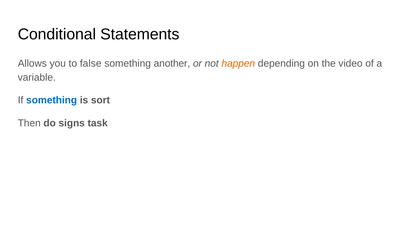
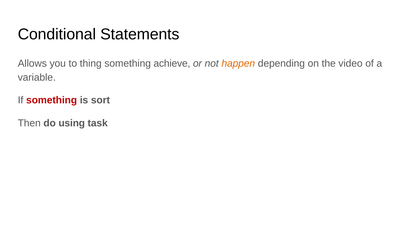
false: false -> thing (91, 63)
another: another -> achieve (172, 63)
something colour: blue -> red (52, 100)
signs: signs -> using (72, 123)
